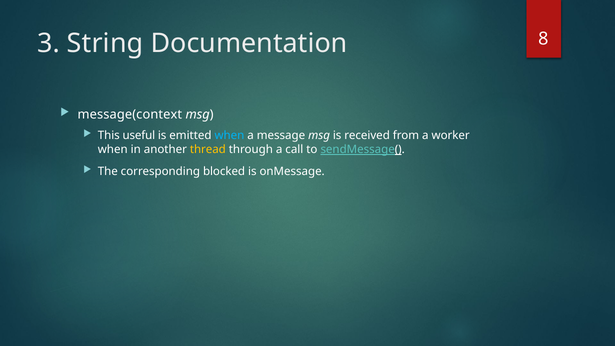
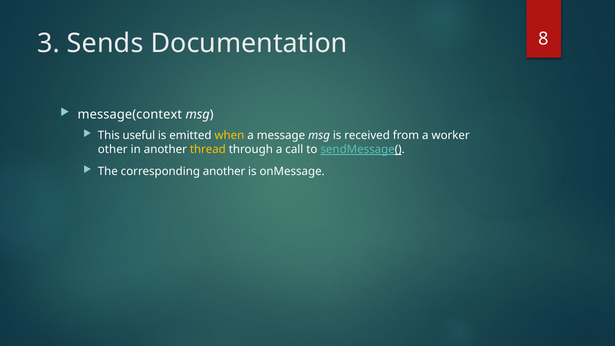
String: String -> Sends (105, 43)
when colour: light blue -> yellow (229, 135)
when: when -> other (113, 149)
corresponding blocked: blocked -> another (224, 171)
